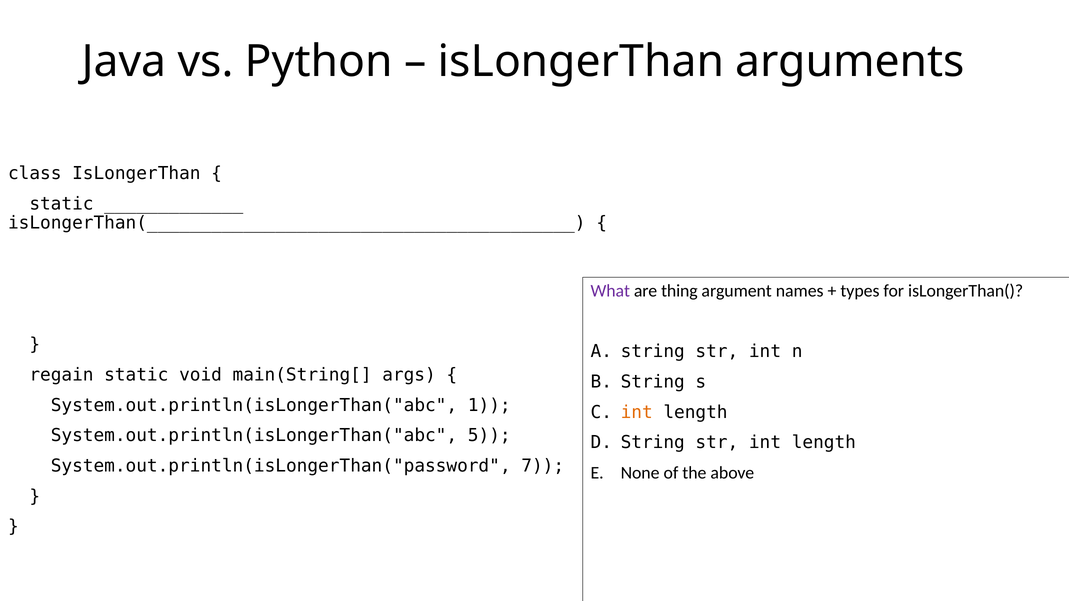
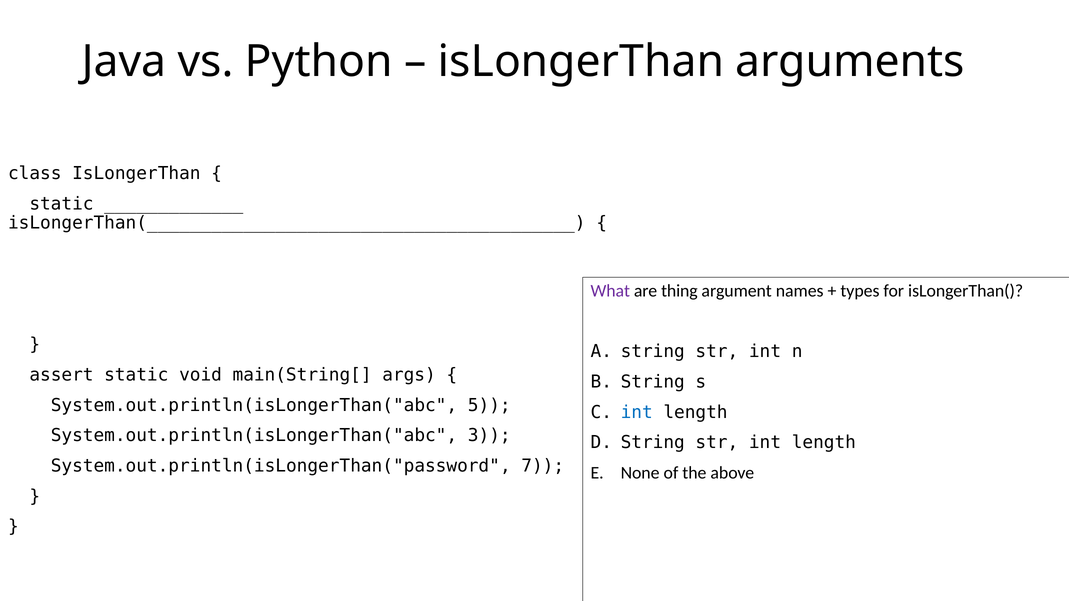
regain: regain -> assert (61, 375)
1: 1 -> 5 (489, 405)
int colour: orange -> blue (637, 412)
5: 5 -> 3 (489, 436)
